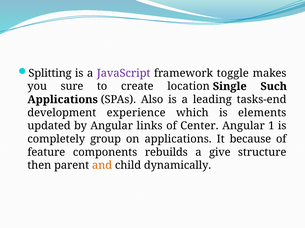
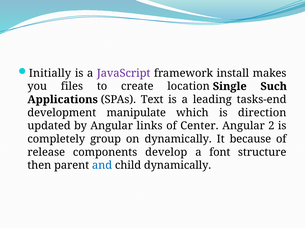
Splitting: Splitting -> Initially (50, 73)
toggle: toggle -> install (233, 73)
sure: sure -> files (72, 87)
Also: Also -> Text (152, 100)
experience: experience -> manipulate (136, 113)
elements: elements -> direction (262, 113)
1: 1 -> 2 (271, 126)
on applications: applications -> dynamically (178, 139)
feature: feature -> release (46, 153)
rebuilds: rebuilds -> develop (166, 153)
give: give -> font (220, 153)
and colour: orange -> blue (102, 166)
